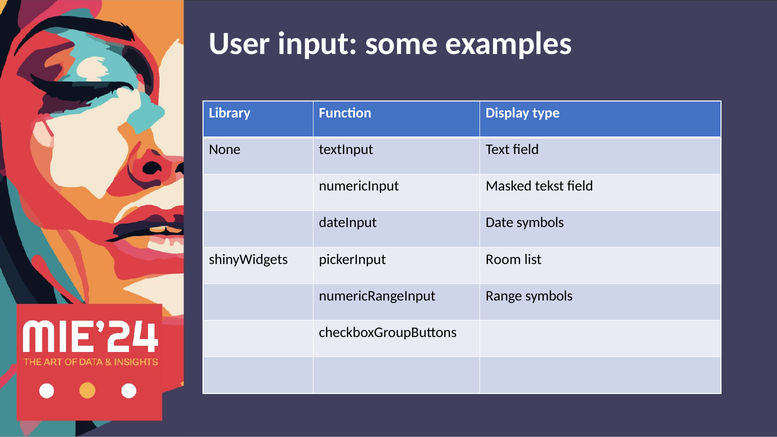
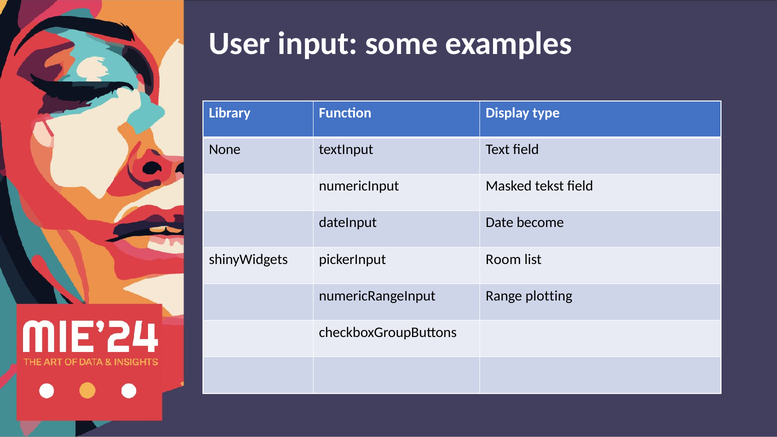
Date symbols: symbols -> become (540, 223)
Range symbols: symbols -> plotting (549, 296)
